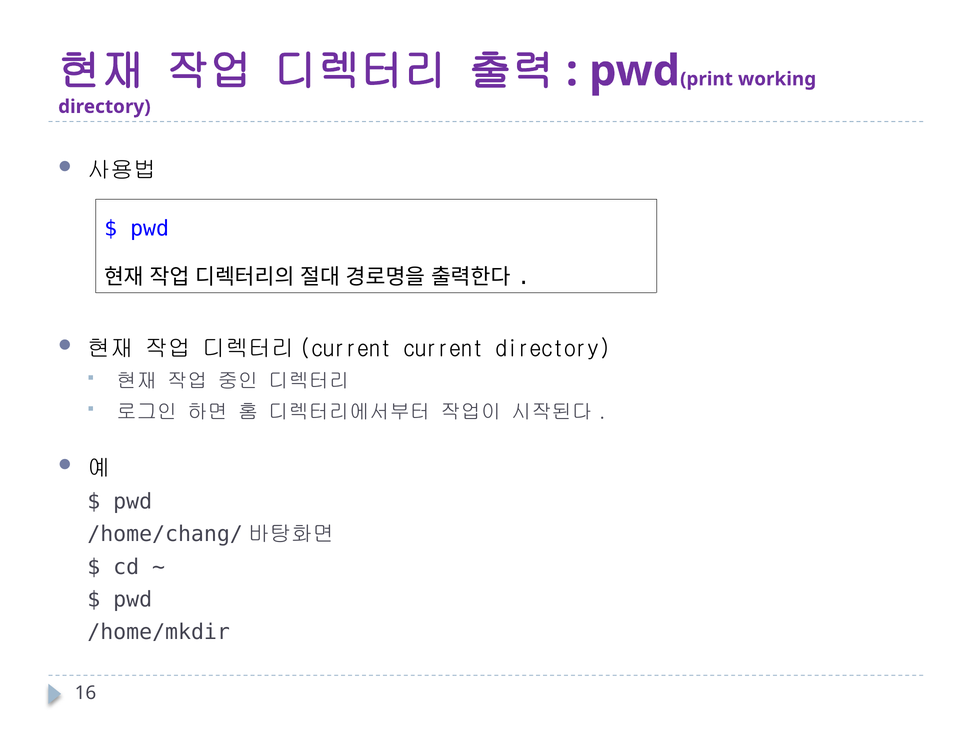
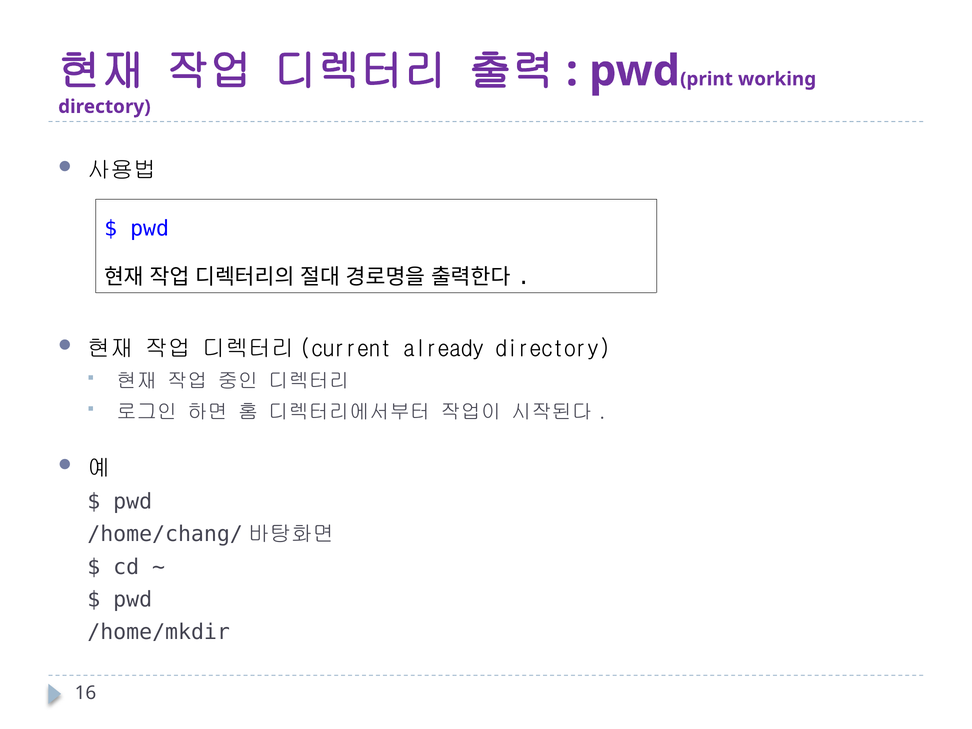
current: current -> already (444, 349)
